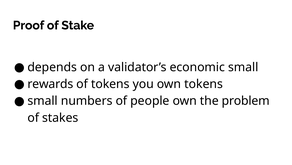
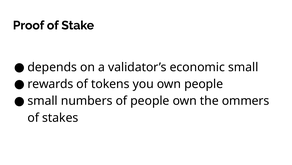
own tokens: tokens -> people (204, 84)
problem: problem -> ommers (246, 100)
